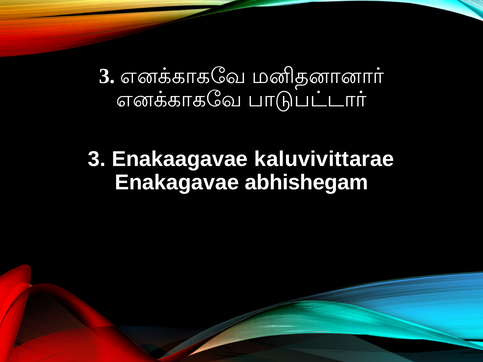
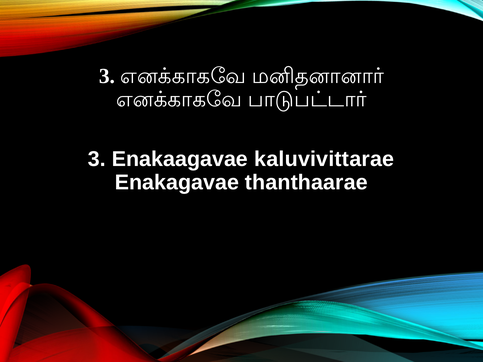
abhishegam: abhishegam -> thanthaarae (306, 183)
